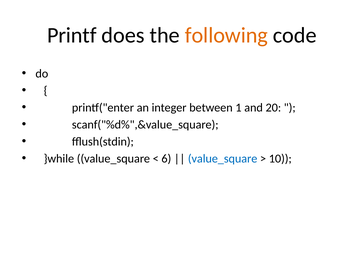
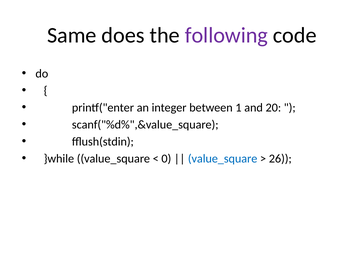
Printf: Printf -> Same (72, 35)
following colour: orange -> purple (226, 35)
6: 6 -> 0 (166, 159)
10: 10 -> 26 (280, 159)
